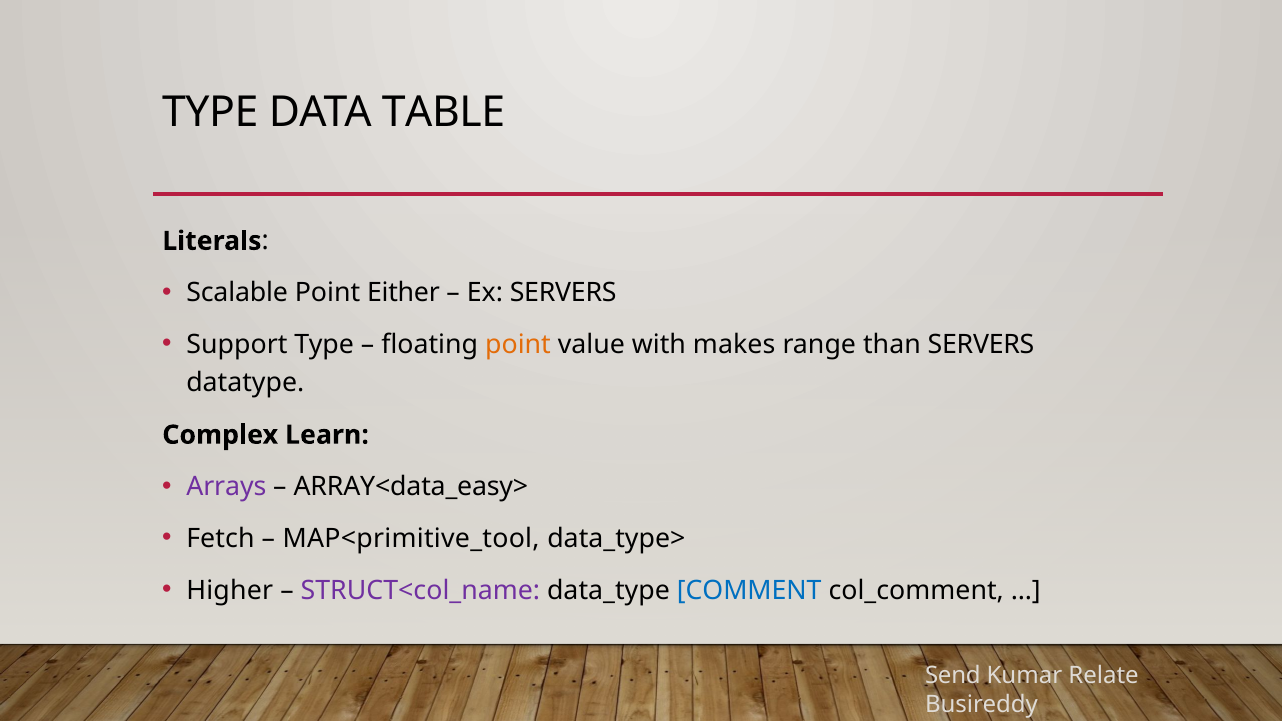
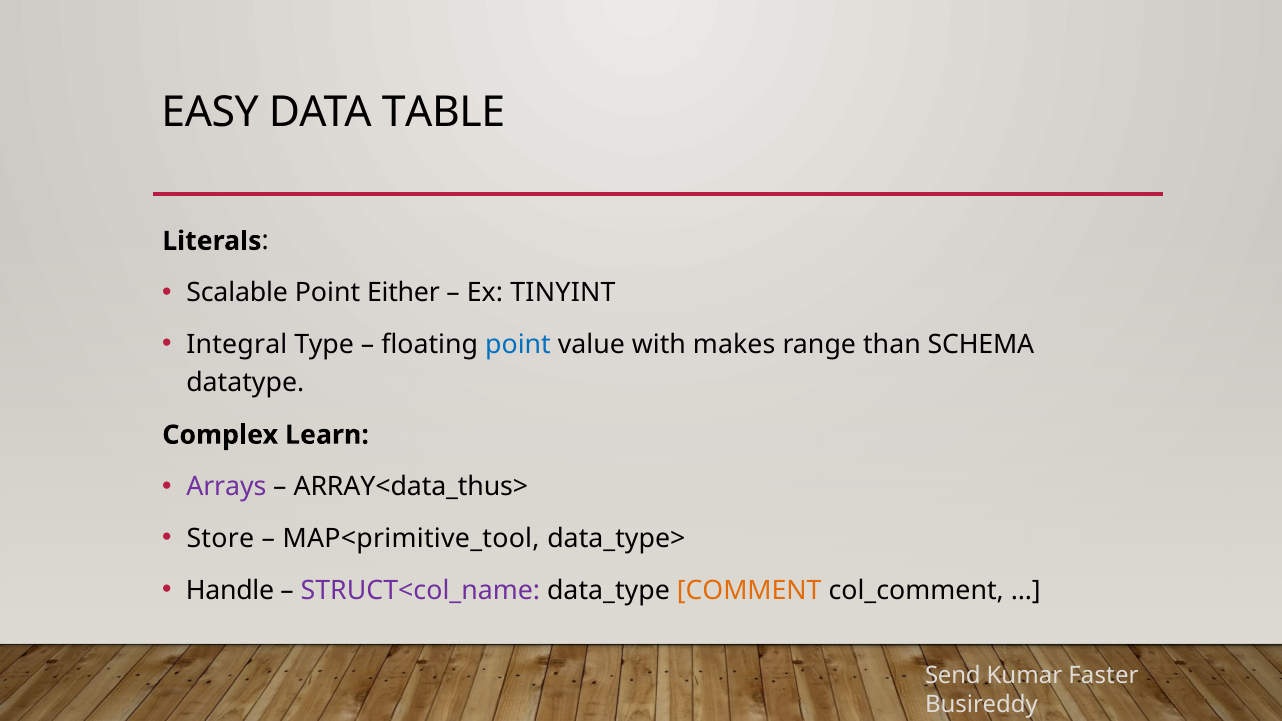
TYPE: TYPE -> EASY (210, 112)
Ex SERVERS: SERVERS -> TINYINT (563, 293)
Support: Support -> Integral (237, 345)
point colour: orange -> blue (518, 345)
than SERVERS: SERVERS -> SCHEMA (981, 345)
ARRAY<data_easy>: ARRAY<data_easy> -> ARRAY<data_thus> (411, 487)
Fetch: Fetch -> Store (220, 539)
Higher: Higher -> Handle (230, 590)
COMMENT colour: blue -> orange (749, 590)
Relate: Relate -> Faster (1104, 676)
